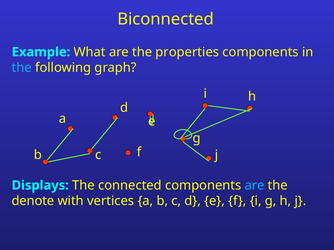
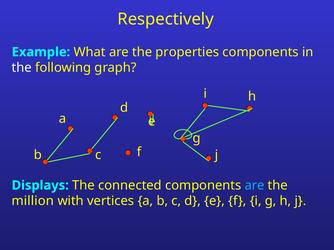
Biconnected: Biconnected -> Respectively (166, 19)
the colour: light blue -> white (22, 68)
denote: denote -> million (33, 201)
